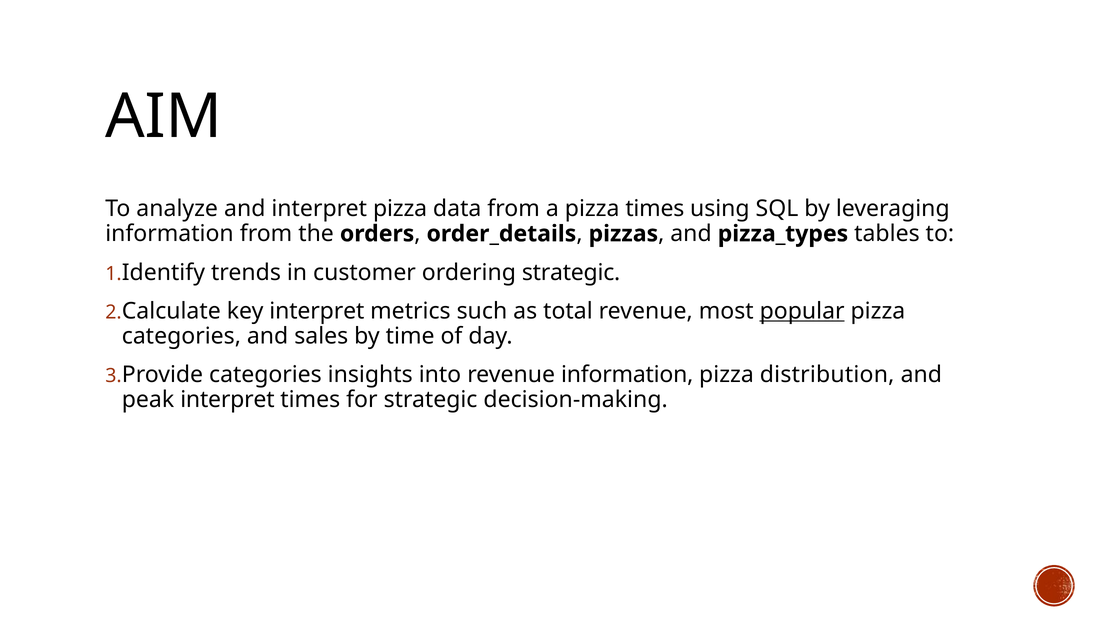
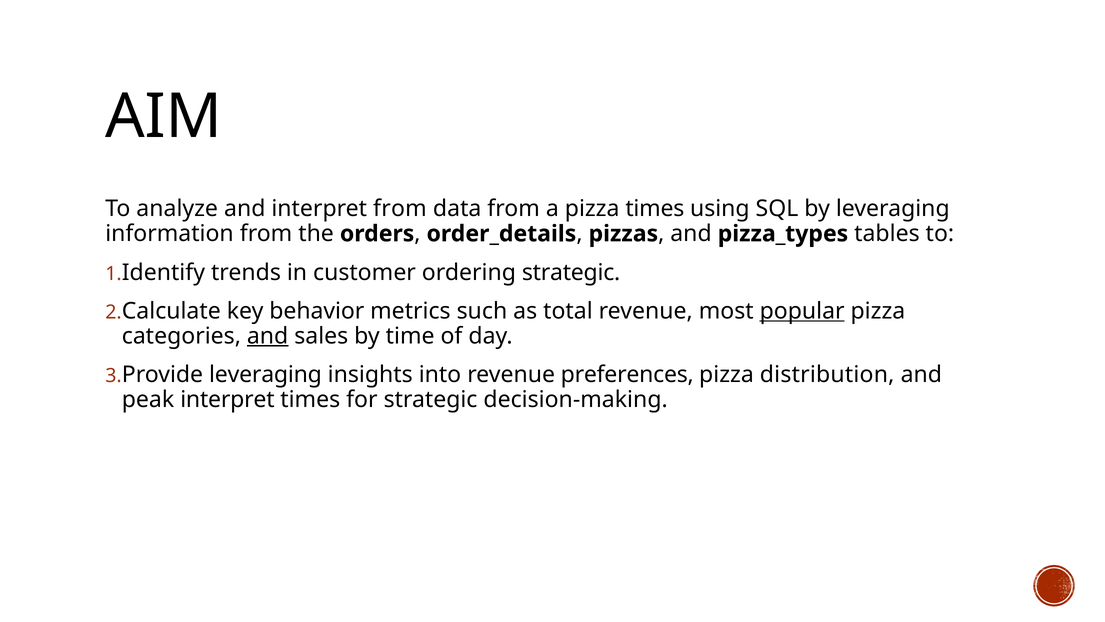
interpret pizza: pizza -> from (400, 209)
key interpret: interpret -> behavior (317, 311)
and underline: none -> present (268, 336)
categories: categories -> leveraging (266, 374)
revenue information: information -> preferences (627, 374)
